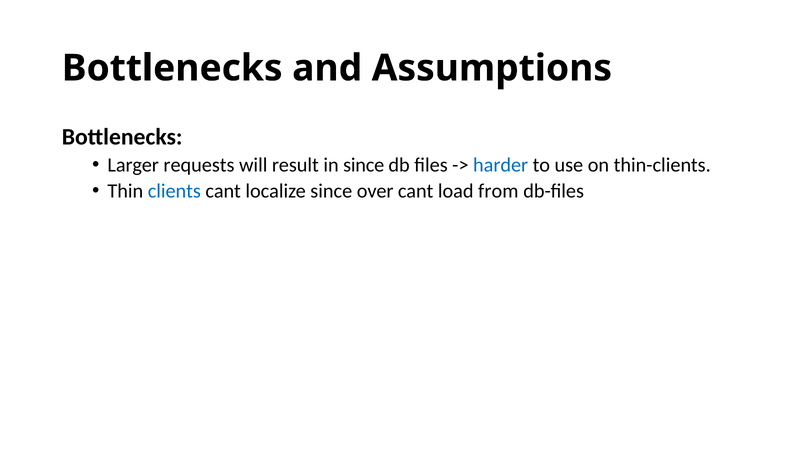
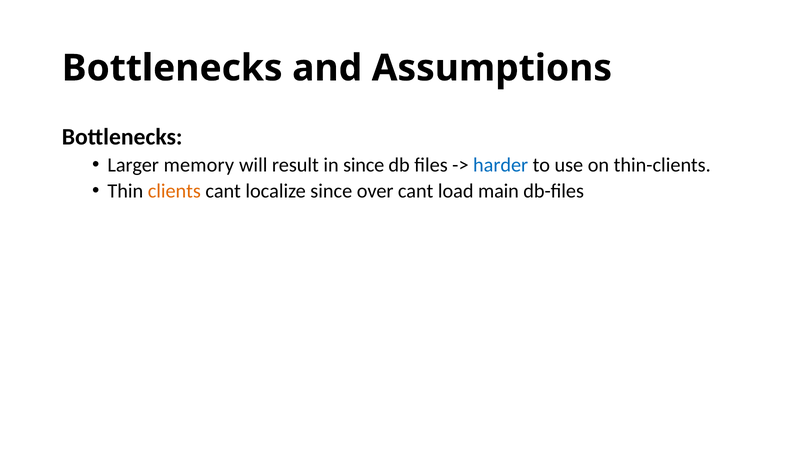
requests: requests -> memory (199, 165)
clients colour: blue -> orange (174, 191)
from: from -> main (498, 191)
